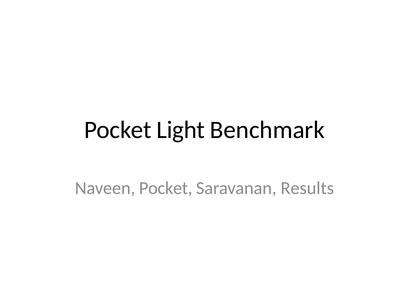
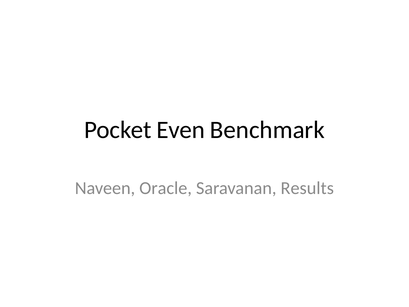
Light: Light -> Even (181, 130)
Naveen Pocket: Pocket -> Oracle (166, 188)
